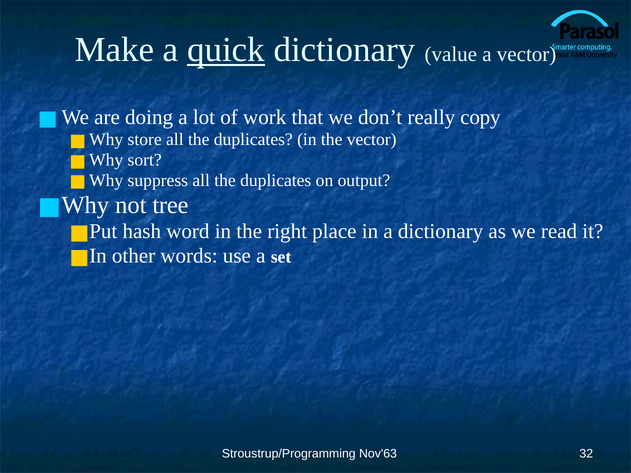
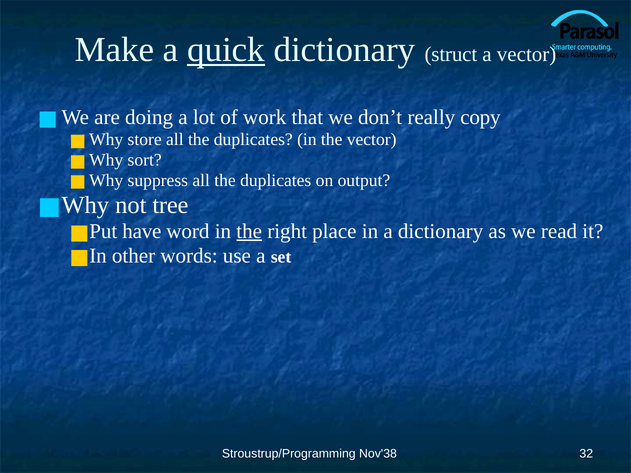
value: value -> struct (451, 54)
hash: hash -> have (142, 231)
the underline: none -> present (249, 231)
Nov'63: Nov'63 -> Nov'38 (378, 454)
